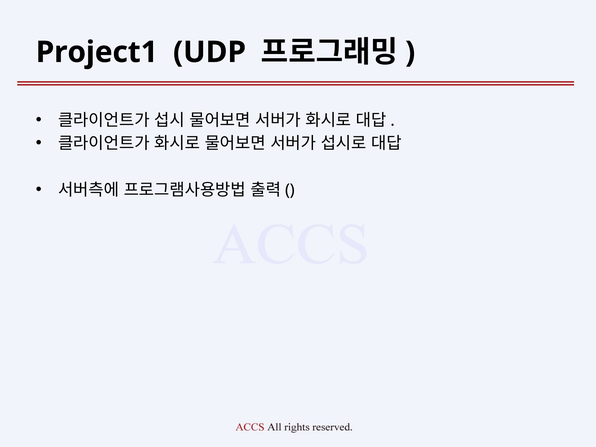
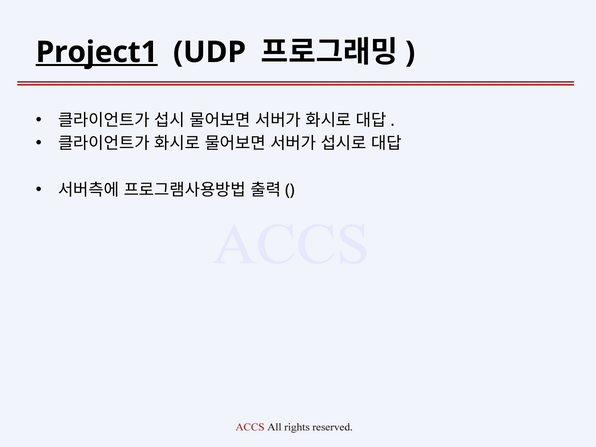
Project1 underline: none -> present (97, 52)
